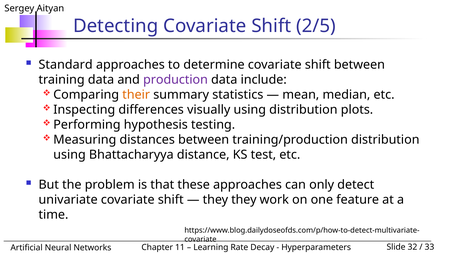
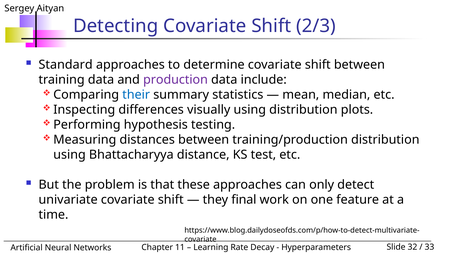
2/5: 2/5 -> 2/3 (316, 26)
their colour: orange -> blue (136, 95)
they they: they -> final (244, 200)
